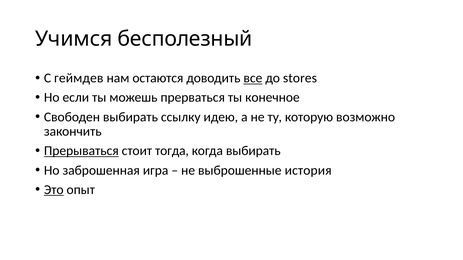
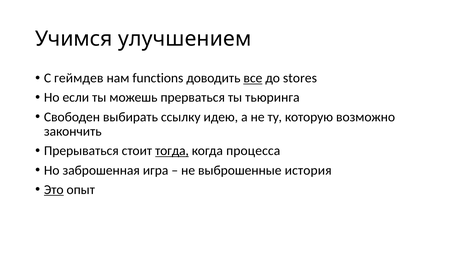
бесполезный: бесполезный -> улучшением (185, 39)
остаются: остаются -> functions (158, 78)
конечное: конечное -> тьюринга (272, 98)
Прерываться underline: present -> none (81, 151)
тогда underline: none -> present (172, 151)
когда выбирать: выбирать -> процесса (253, 151)
